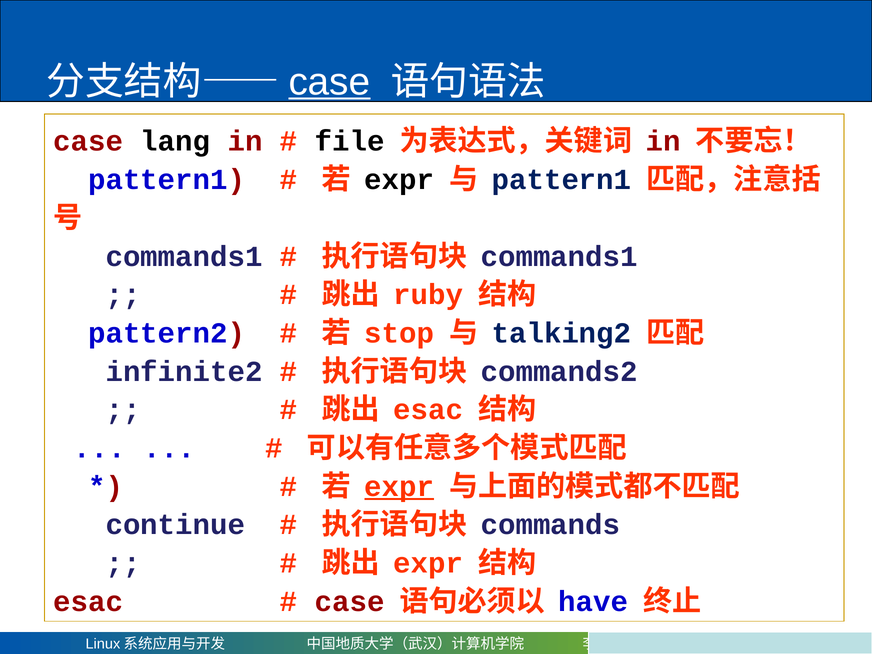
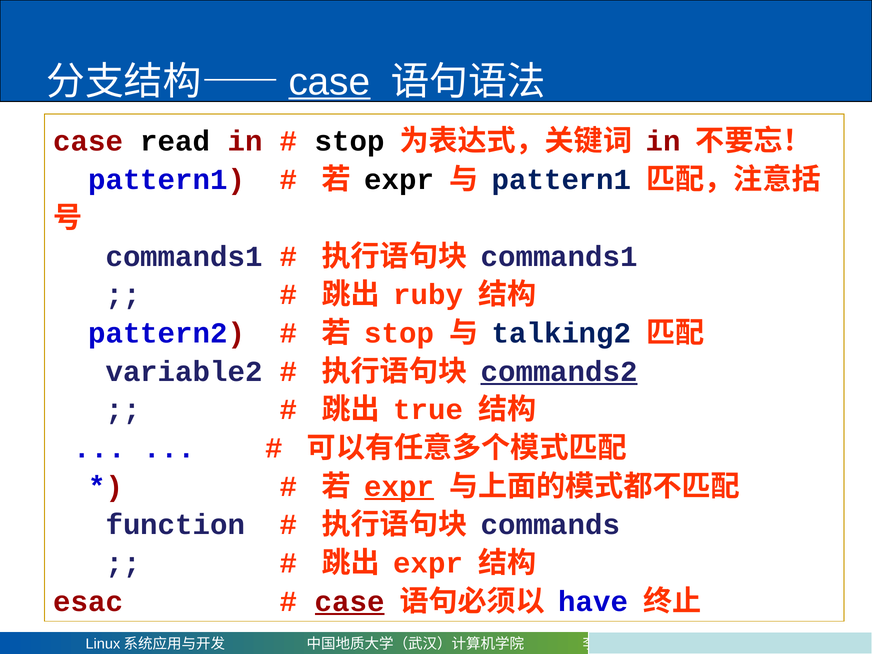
lang: lang -> read (175, 141)
file: file -> stop (350, 141)
infinite2: infinite2 -> variable2 (184, 371)
commands2 underline: none -> present (559, 371)
esac: esac -> true (428, 410)
continue: continue -> function (175, 525)
case underline: none -> present (350, 602)
